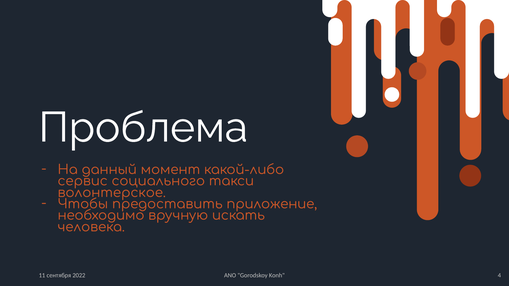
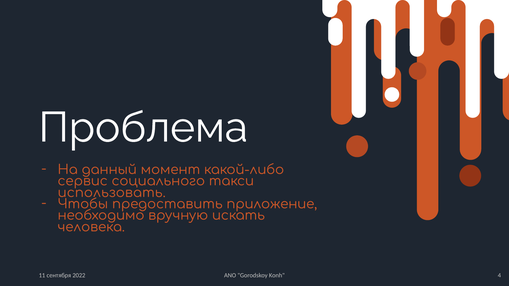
волонтерское: волонтерское -> использовать (112, 193)
